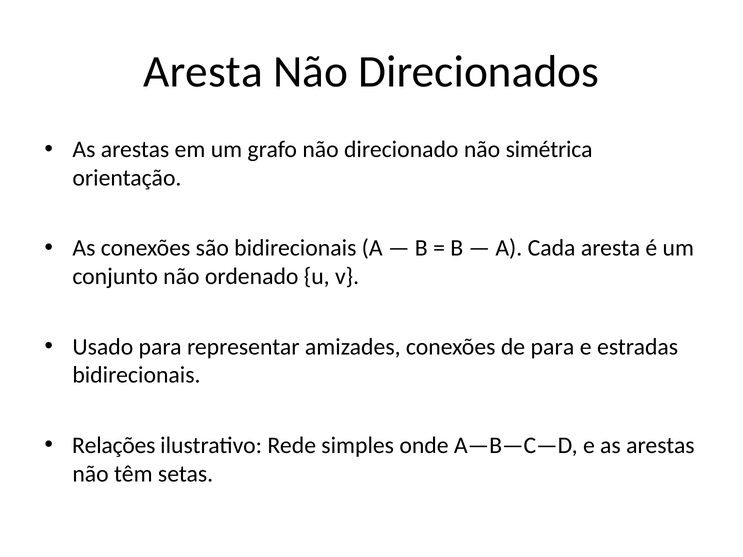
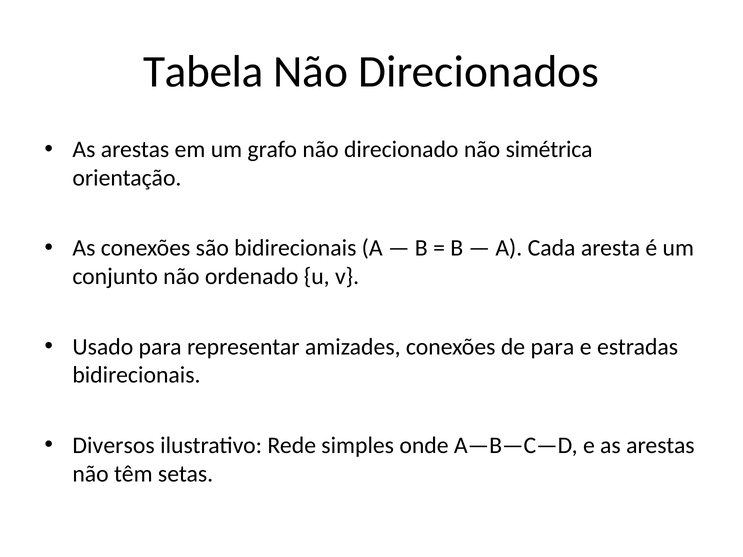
Aresta: Aresta -> Tabela (203, 72)
Relações: Relações -> Diversos (114, 445)
